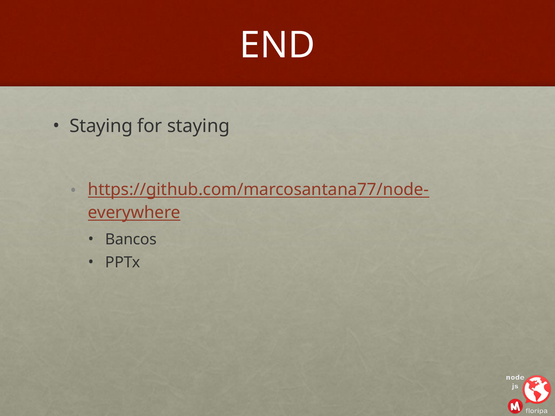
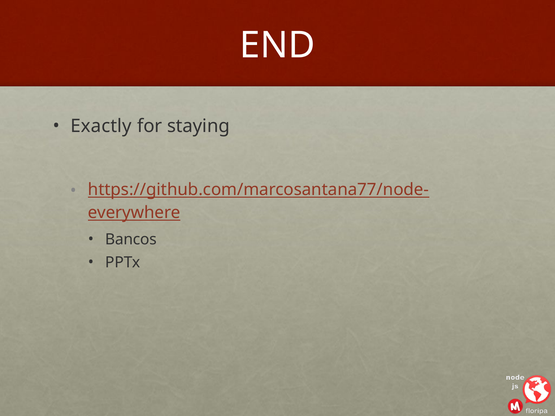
Staying: Staying -> Exactly (101, 126)
